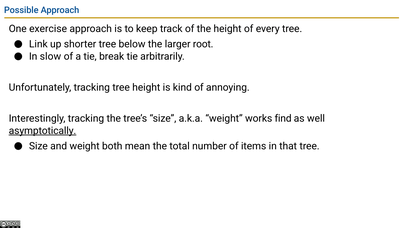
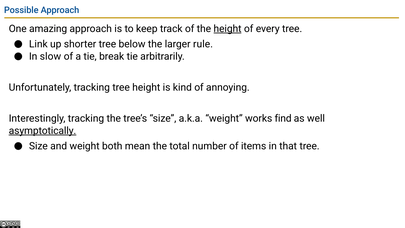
exercise: exercise -> amazing (48, 29)
height underline: none -> present (228, 29)
root: root -> rule (203, 44)
